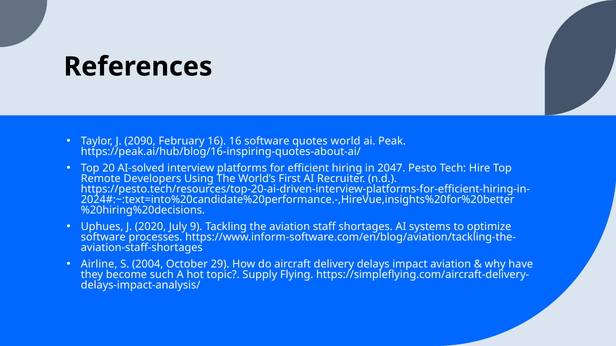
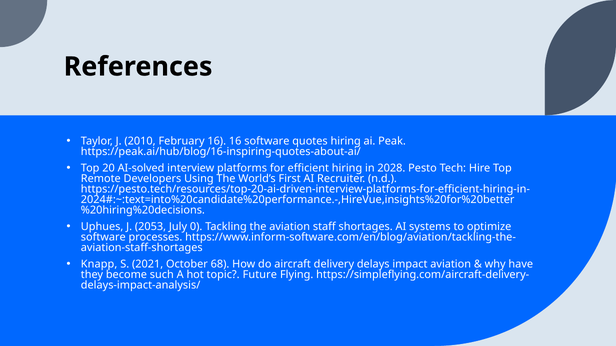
2090: 2090 -> 2010 (140, 141)
quotes world: world -> hiring (346, 141)
2047: 2047 -> 2028 (391, 168)
2020: 2020 -> 2053 (151, 227)
9: 9 -> 0 (196, 227)
Airline: Airline -> Knapp (99, 265)
2004: 2004 -> 2021 (148, 265)
29: 29 -> 68 (220, 265)
Supply: Supply -> Future (260, 275)
